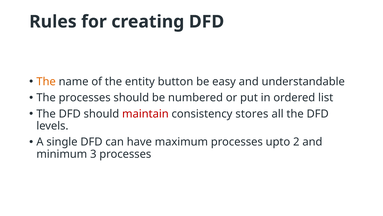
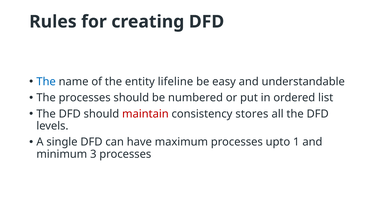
The colour: orange -> blue (46, 81)
button: button -> lifeline (175, 81)
2: 2 -> 1 (296, 142)
